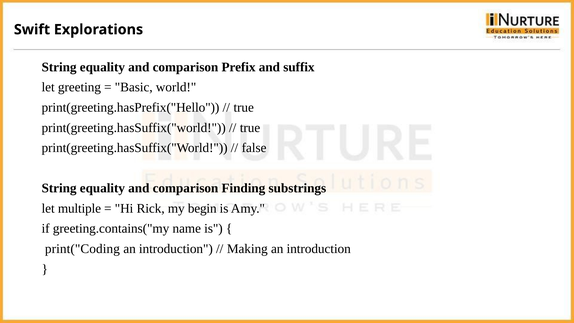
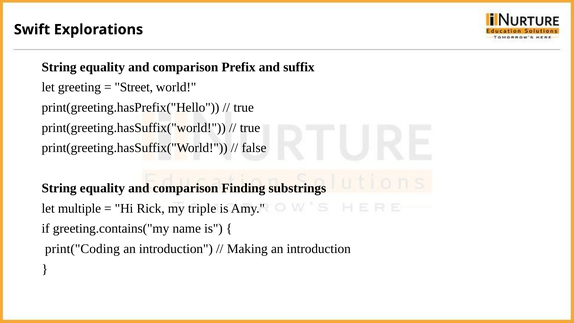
Basic: Basic -> Street (134, 87)
begin: begin -> triple (202, 208)
